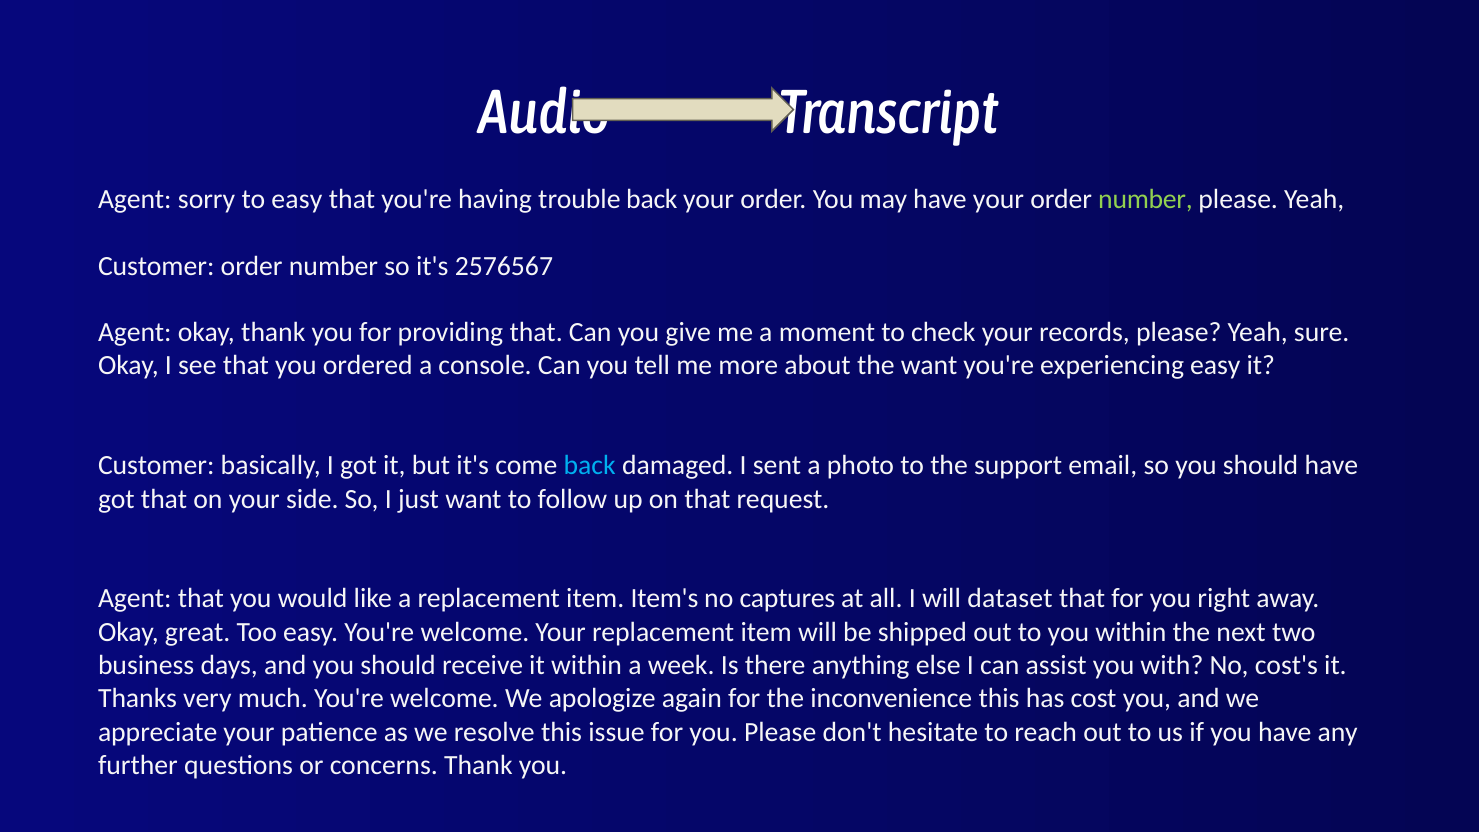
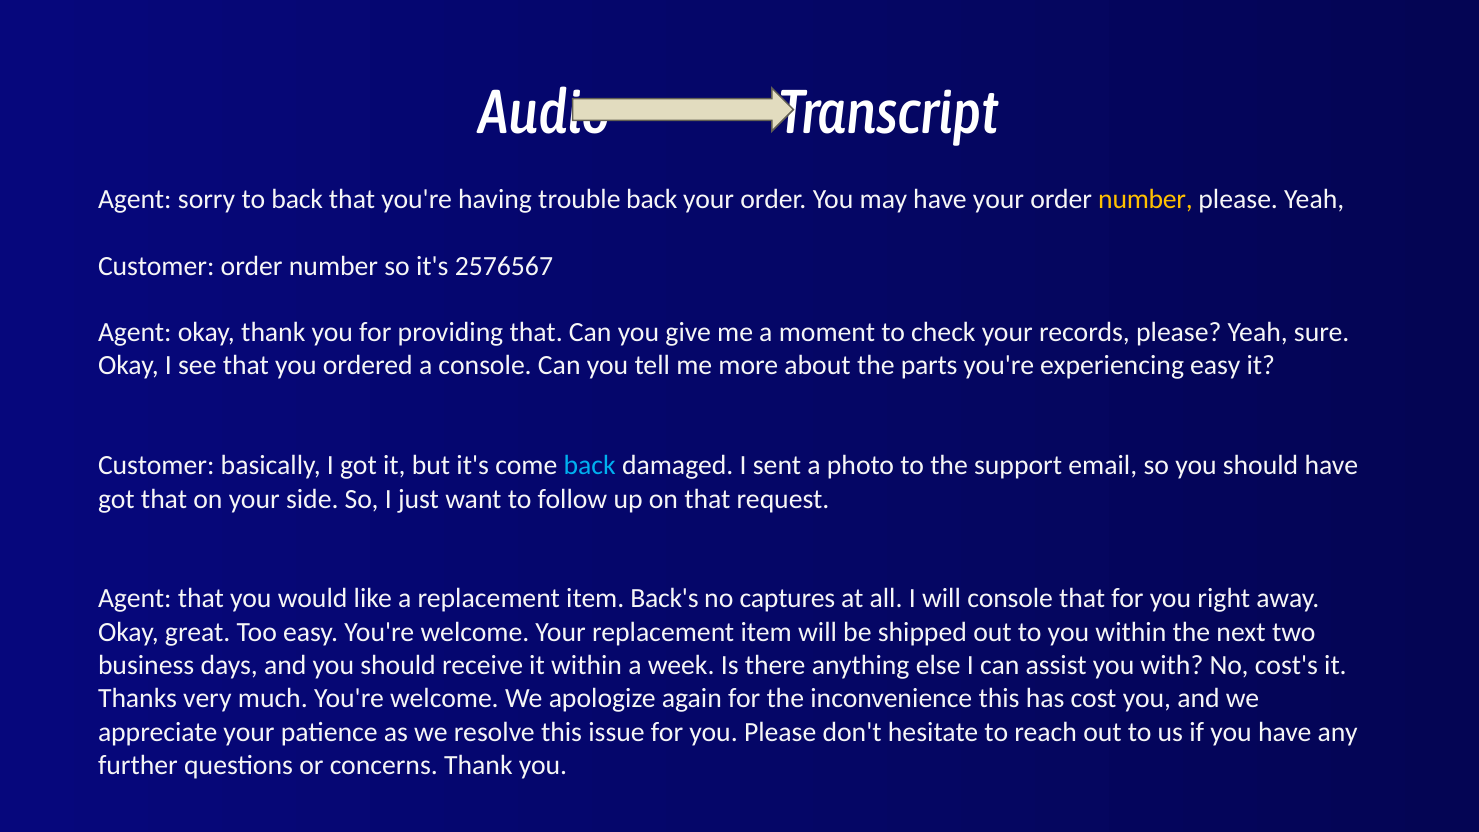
to easy: easy -> back (297, 199)
number colour: light green -> yellow (1145, 199)
the want: want -> parts (929, 366)
Item's: Item's -> Back's (665, 599)
will dataset: dataset -> console (1010, 599)
